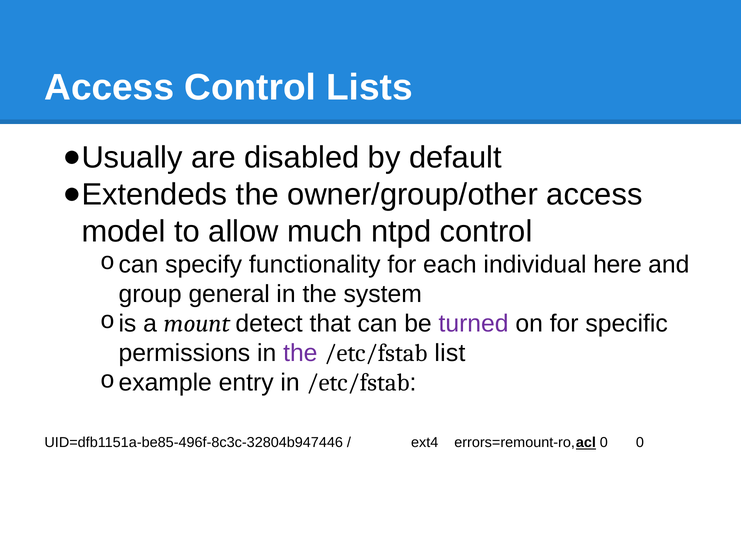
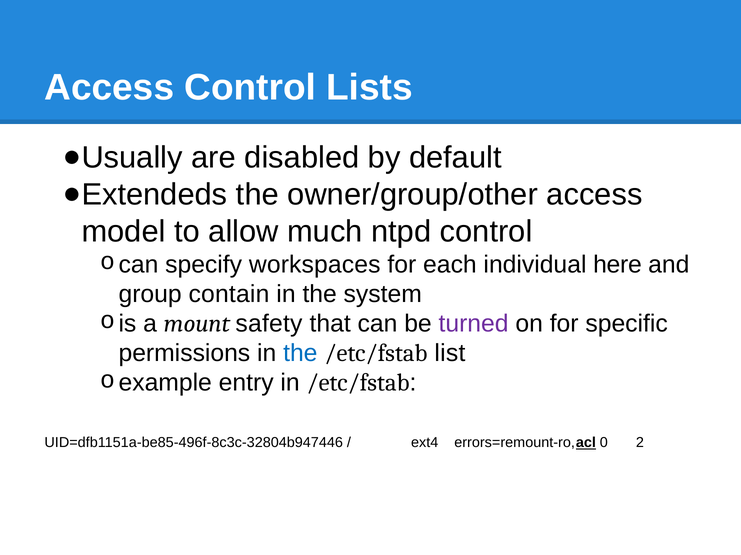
functionality: functionality -> workspaces (315, 265)
general: general -> contain (229, 294)
detect: detect -> safety (269, 324)
the colour: purple -> blue (300, 354)
0 0: 0 -> 2 (640, 443)
